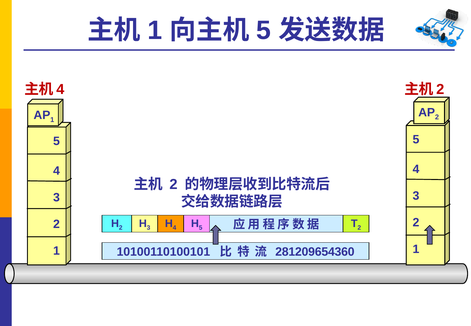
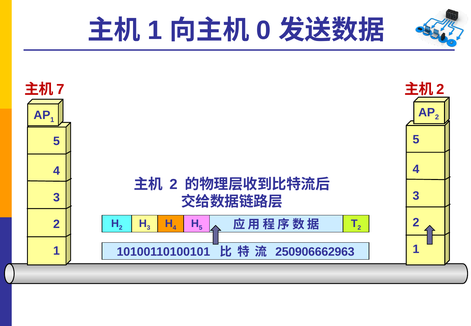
5: 5 -> 0 (264, 30)
4: 4 -> 7 (60, 89)
281209654360: 281209654360 -> 250906662963 (315, 252)
